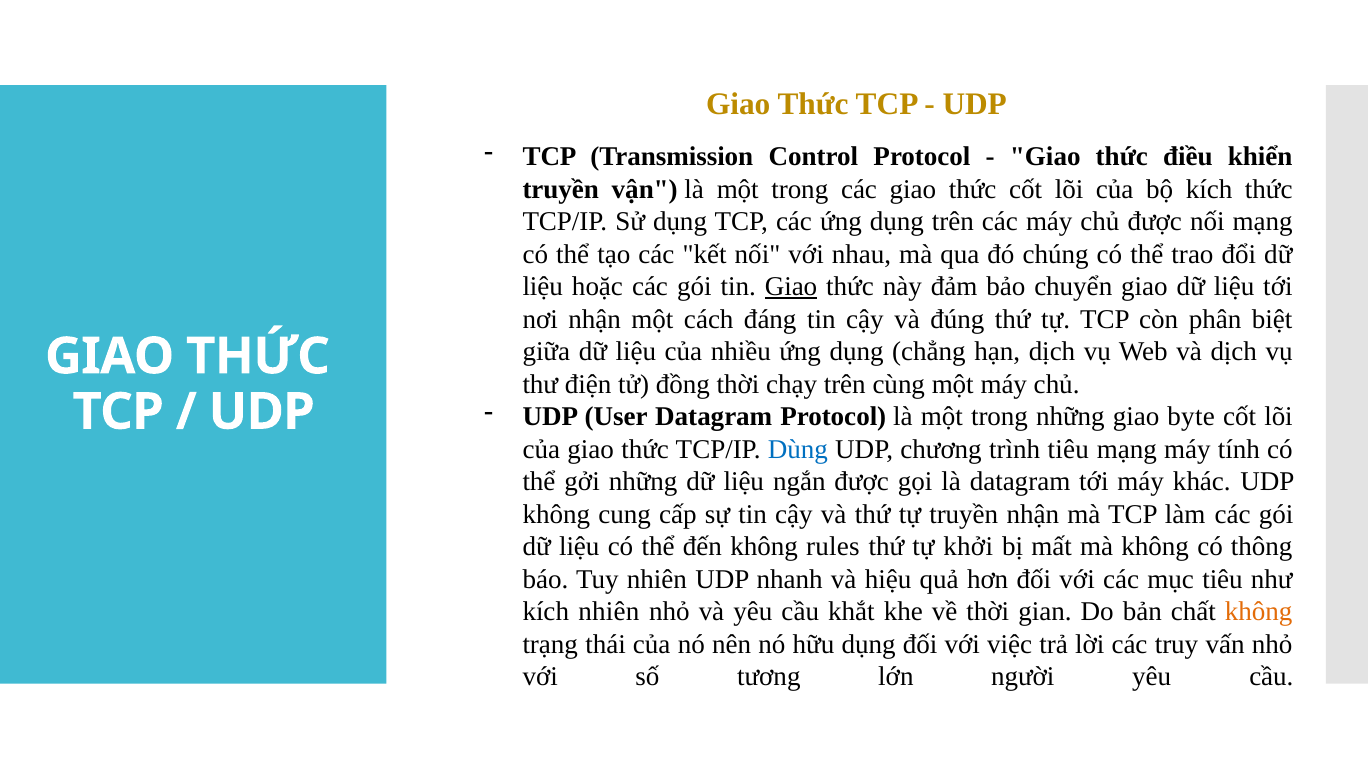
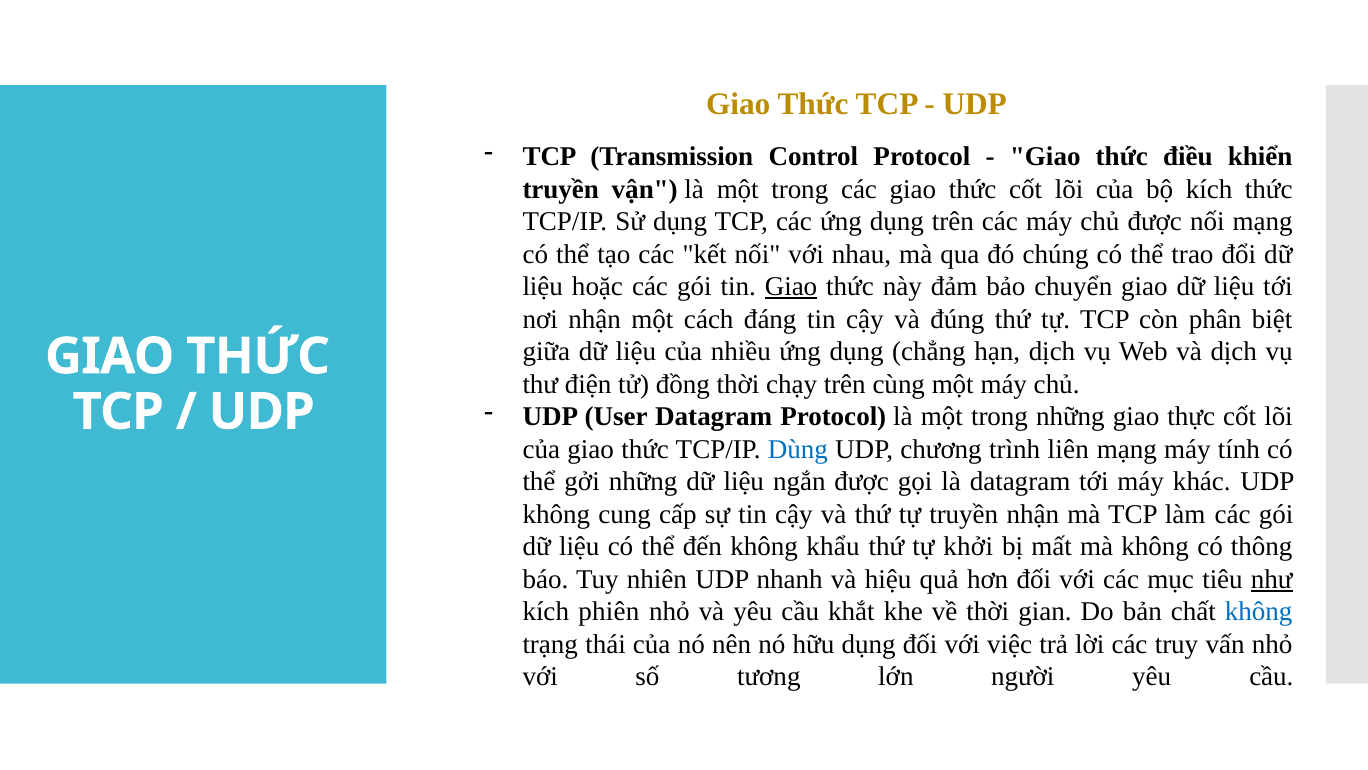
byte: byte -> thực (1191, 416)
trình tiêu: tiêu -> liên (1068, 449)
rules: rules -> khẩu (833, 546)
như underline: none -> present (1272, 579)
kích nhiên: nhiên -> phiên (609, 611)
không colour: orange -> blue (1259, 611)
